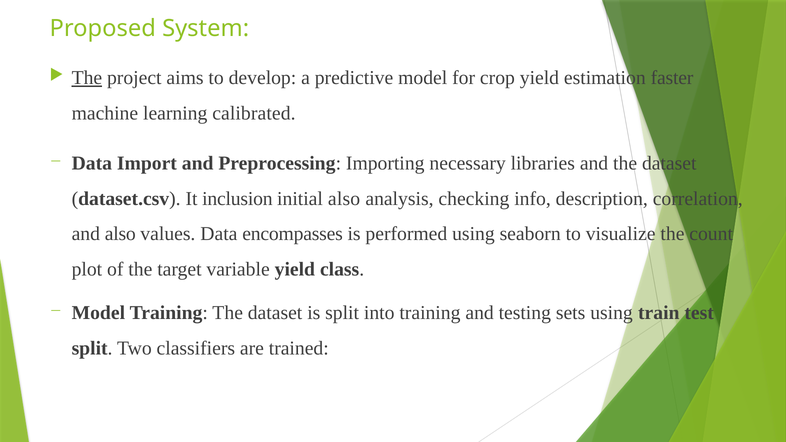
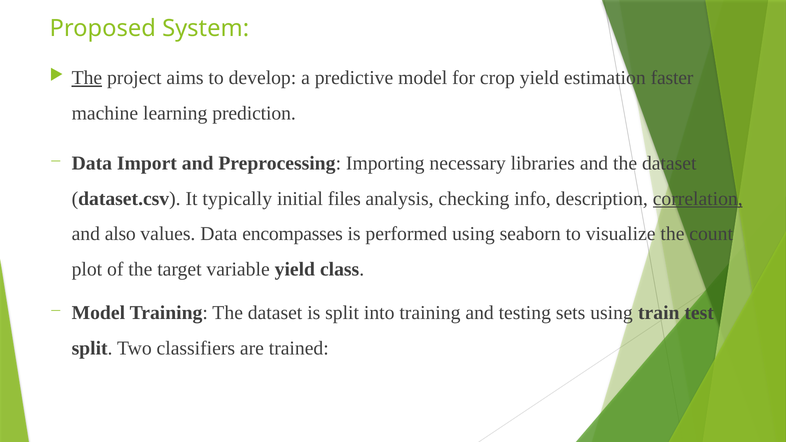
calibrated: calibrated -> prediction (254, 113)
inclusion: inclusion -> typically (237, 199)
initial also: also -> files (344, 199)
correlation underline: none -> present (698, 199)
